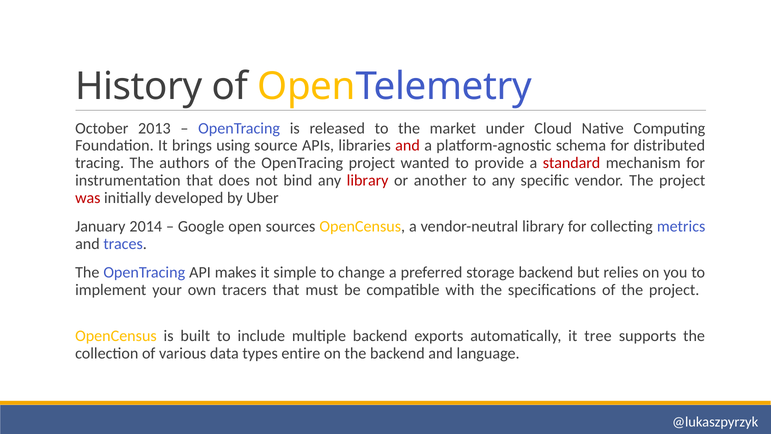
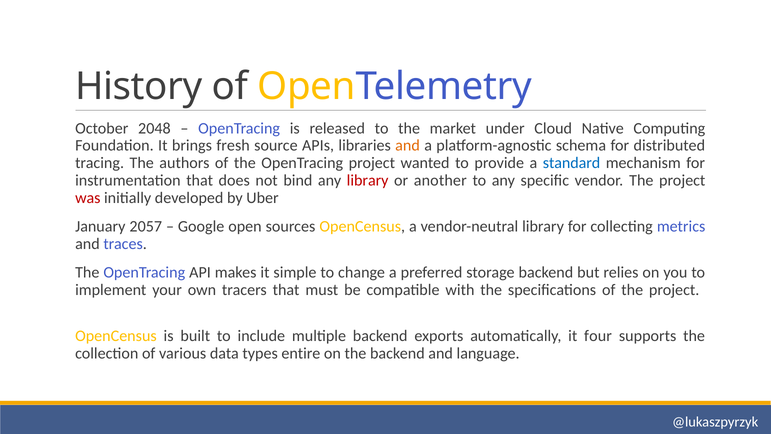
2013: 2013 -> 2048 (154, 128)
using: using -> fresh (233, 146)
and colour: red -> orange (408, 146)
standard colour: red -> blue (572, 163)
2014: 2014 -> 2057 (146, 226)
tree: tree -> four (598, 336)
